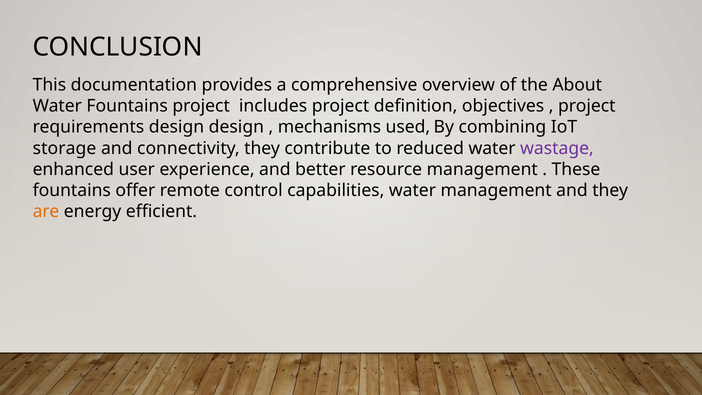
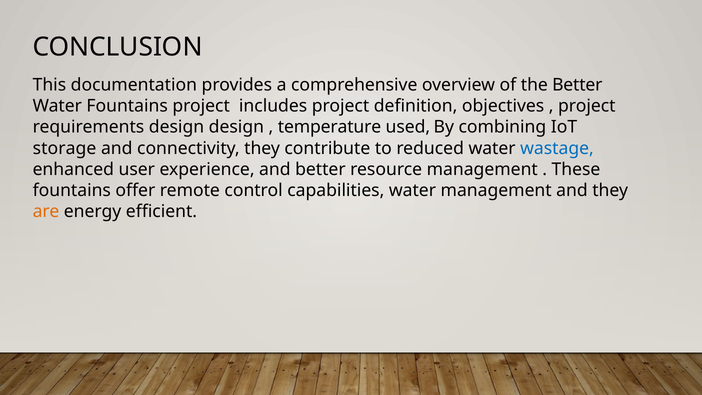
the About: About -> Better (577, 85)
mechanisms: mechanisms -> temperature (329, 127)
wastage colour: purple -> blue (557, 148)
